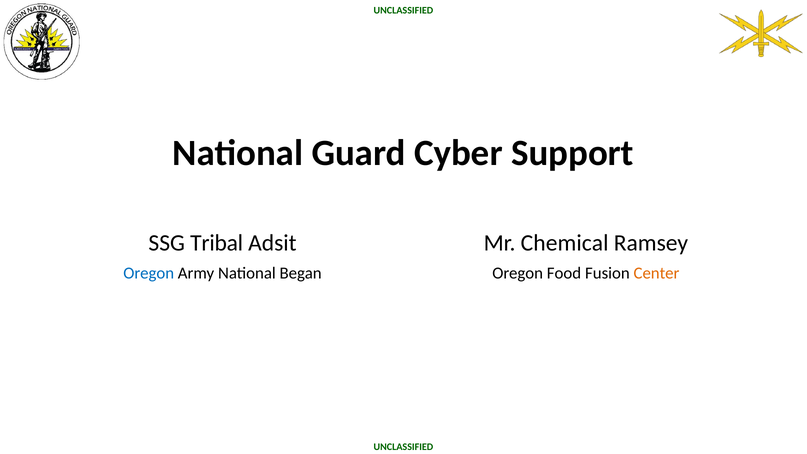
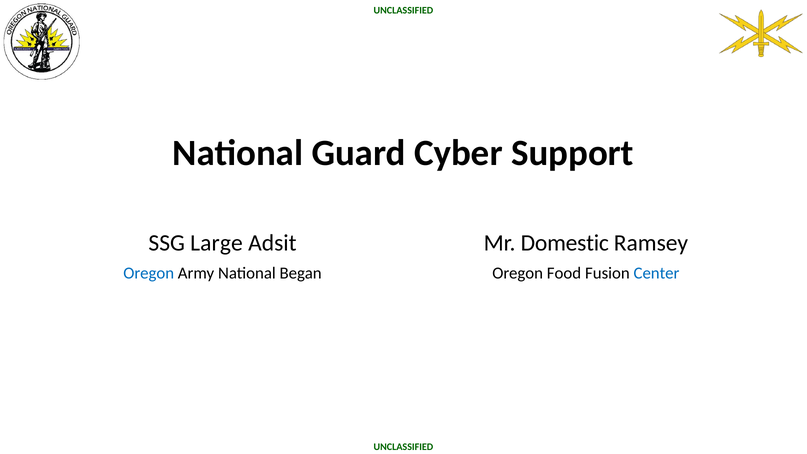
Chemical: Chemical -> Domestic (565, 243)
Tribal: Tribal -> Large (216, 243)
Center colour: orange -> blue (657, 273)
